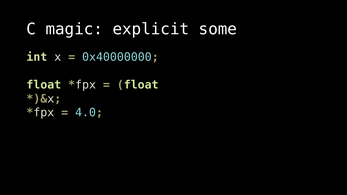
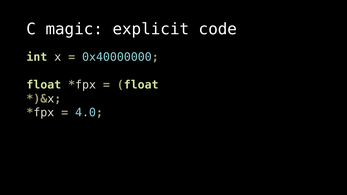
some: some -> code (218, 29)
